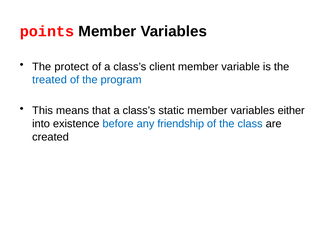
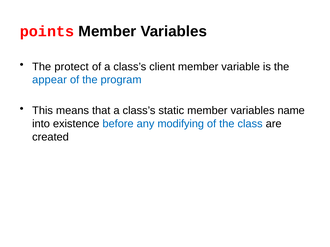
treated: treated -> appear (50, 80)
either: either -> name (291, 111)
friendship: friendship -> modifying (181, 124)
